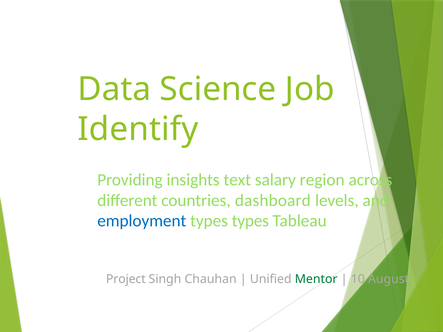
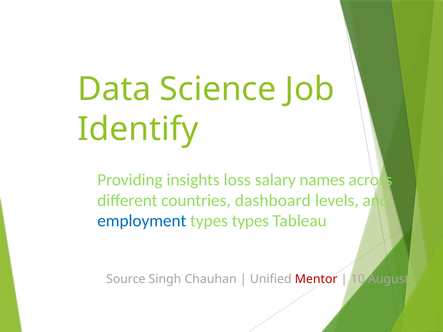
text: text -> loss (237, 180)
region: region -> names (322, 180)
Project: Project -> Source (126, 279)
Mentor colour: green -> red (316, 279)
